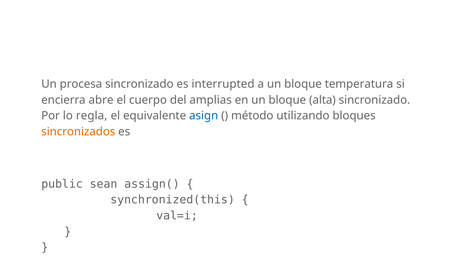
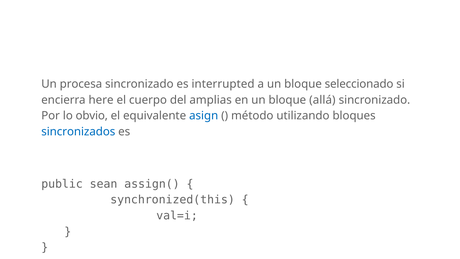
temperatura: temperatura -> seleccionado (359, 84)
abre: abre -> here (101, 100)
alta: alta -> allá (322, 100)
regla: regla -> obvio (92, 116)
sincronizados colour: orange -> blue (78, 132)
